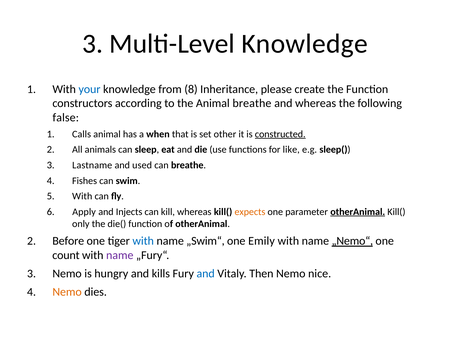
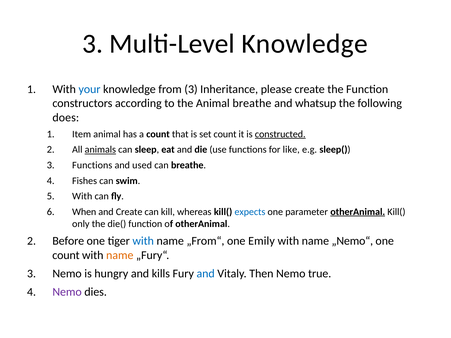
from 8: 8 -> 3 (191, 89)
and whereas: whereas -> whatsup (316, 103)
false: false -> does (66, 118)
Calls: Calls -> Item (82, 134)
a when: when -> count (158, 134)
set other: other -> count (225, 134)
animals underline: none -> present (100, 150)
3 Lastname: Lastname -> Functions (92, 165)
Apply: Apply -> When (84, 212)
and Injects: Injects -> Create (129, 212)
expects colour: orange -> blue (250, 212)
„Swim“: „Swim“ -> „From“ (205, 241)
„Nemo“ underline: present -> none (352, 241)
name colour: purple -> orange (120, 256)
nice: nice -> true (320, 274)
Nemo colour: orange -> purple (67, 292)
